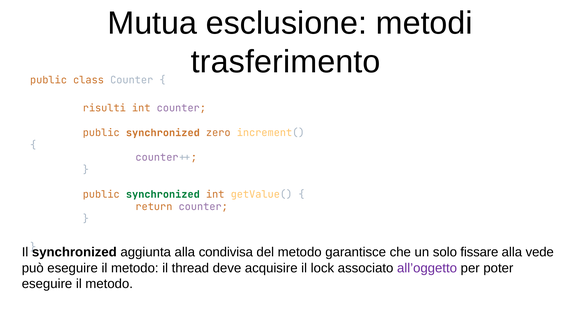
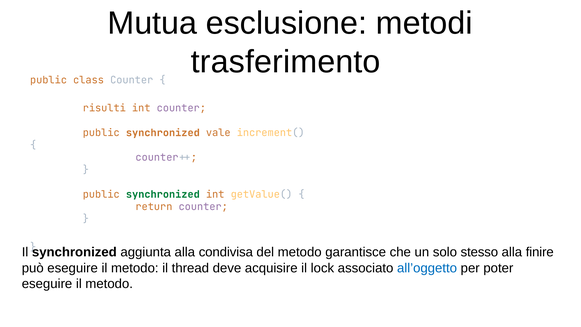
zero: zero -> vale (218, 133)
fissare: fissare -> stesso (479, 252)
vede: vede -> finire (540, 252)
all’oggetto colour: purple -> blue (427, 268)
